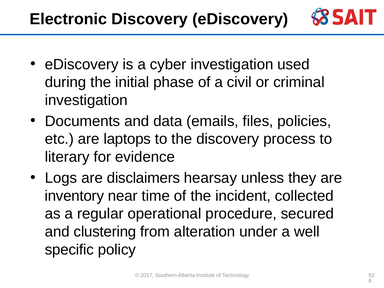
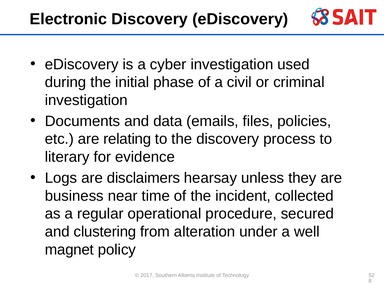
laptops: laptops -> relating (127, 139)
inventory: inventory -> business (74, 196)
specific: specific -> magnet (69, 250)
